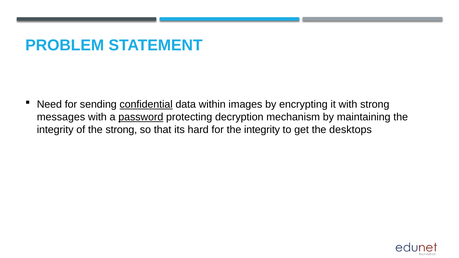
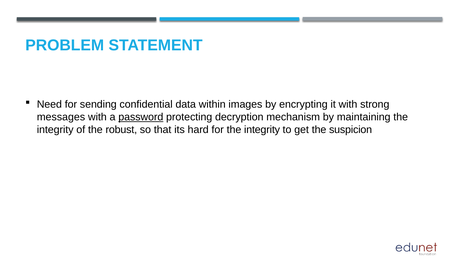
confidential underline: present -> none (146, 104)
the strong: strong -> robust (121, 130)
desktops: desktops -> suspicion (351, 130)
